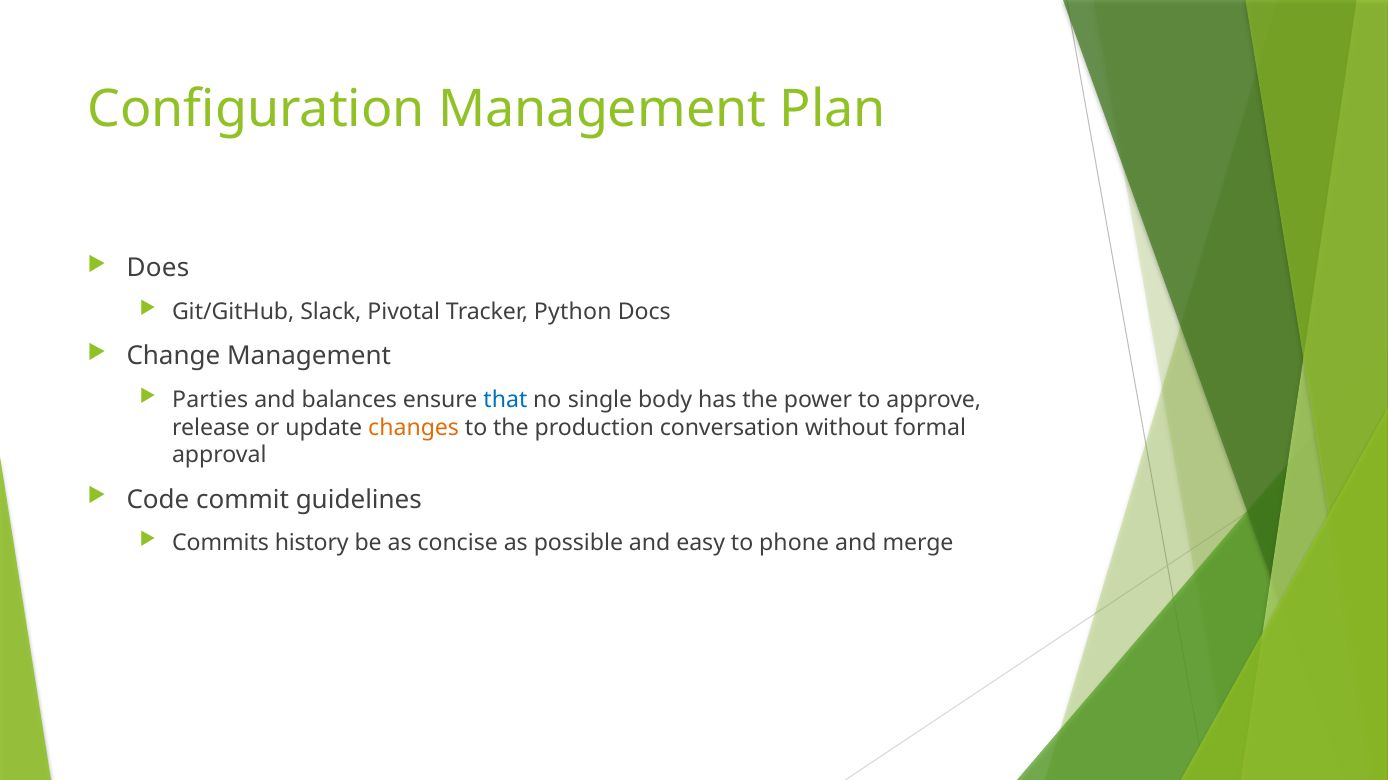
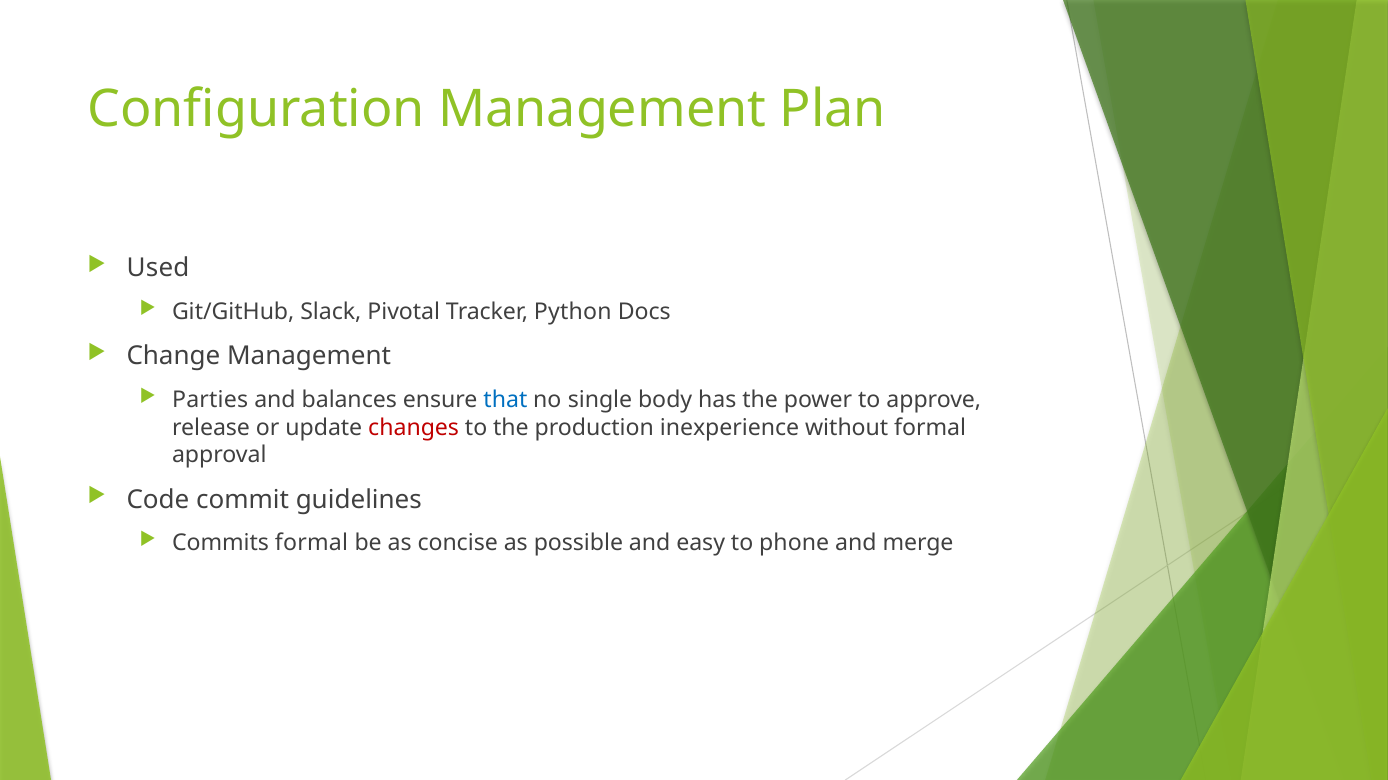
Does: Does -> Used (158, 269)
changes colour: orange -> red (414, 428)
conversation: conversation -> inexperience (730, 428)
Commits history: history -> formal (312, 544)
